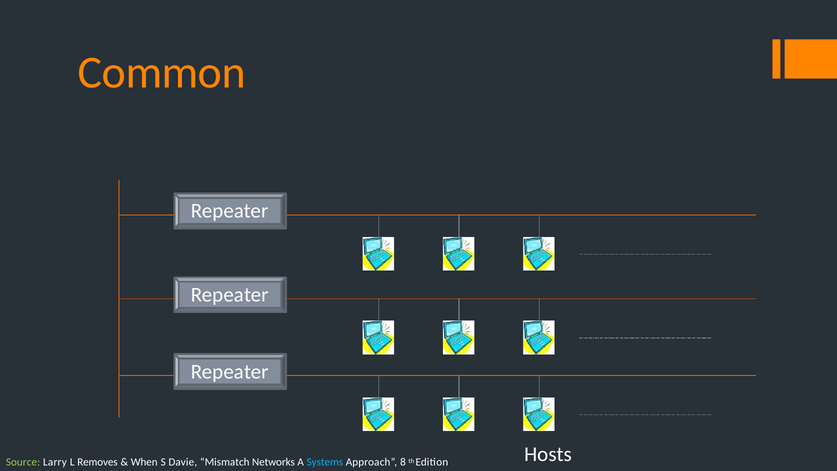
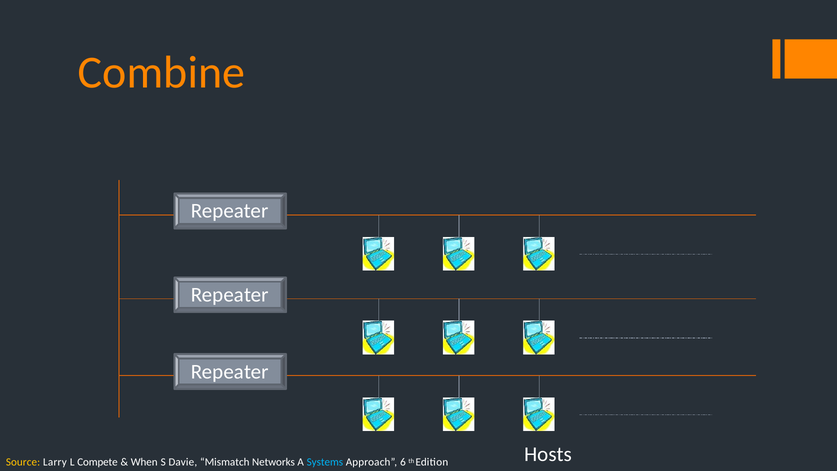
Common: Common -> Combine (162, 72)
Source colour: light green -> yellow (23, 462)
Removes: Removes -> Compete (98, 462)
8: 8 -> 6 (403, 462)
